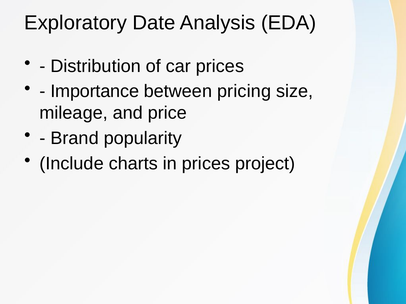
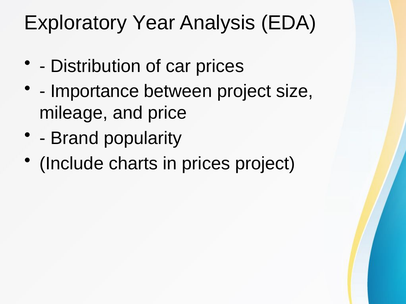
Date: Date -> Year (154, 23)
between pricing: pricing -> project (244, 92)
